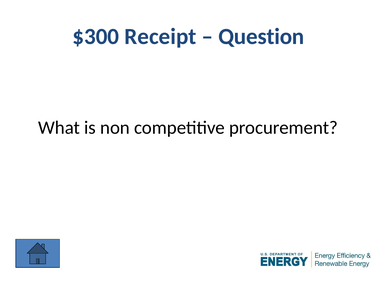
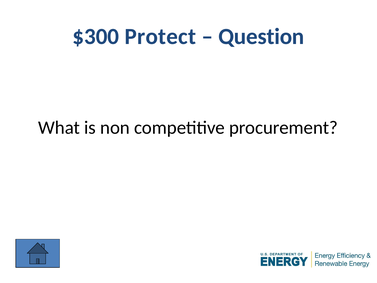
Receipt: Receipt -> Protect (160, 36)
